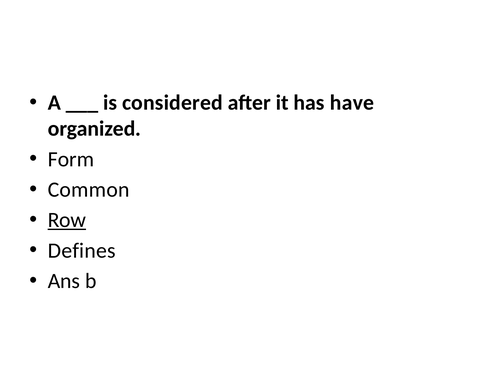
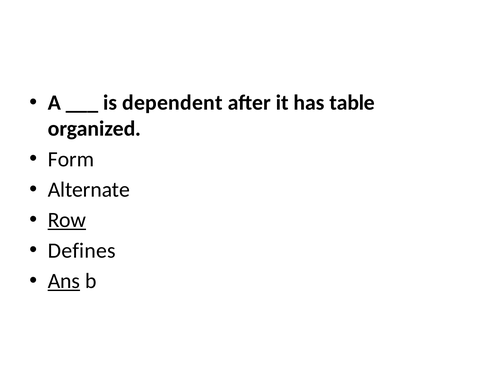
considered: considered -> dependent (172, 103)
have: have -> table (352, 103)
Common: Common -> Alternate (89, 190)
Ans underline: none -> present (64, 281)
